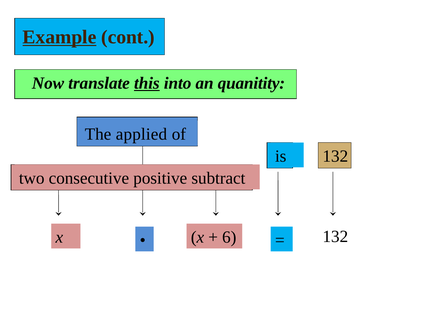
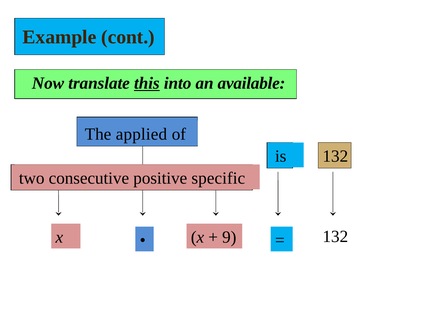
Example underline: present -> none (59, 37)
quanitity: quanitity -> available (251, 83)
subtract: subtract -> specific (218, 178)
6: 6 -> 9 (229, 237)
